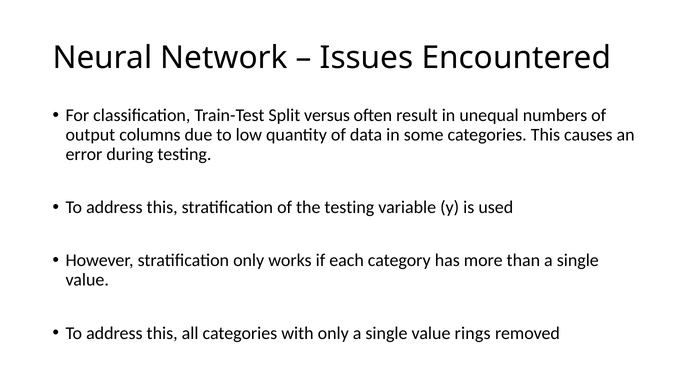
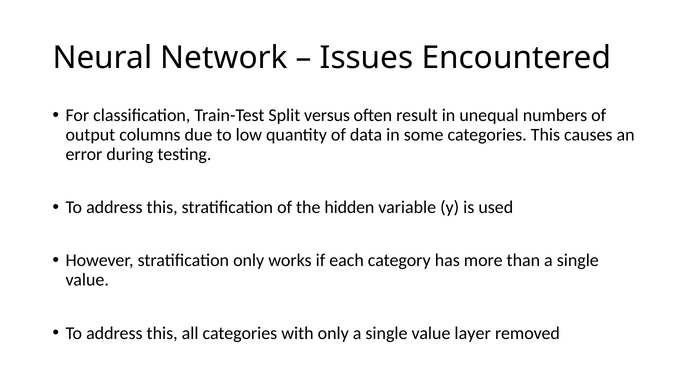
the testing: testing -> hidden (349, 207)
rings: rings -> layer (473, 333)
